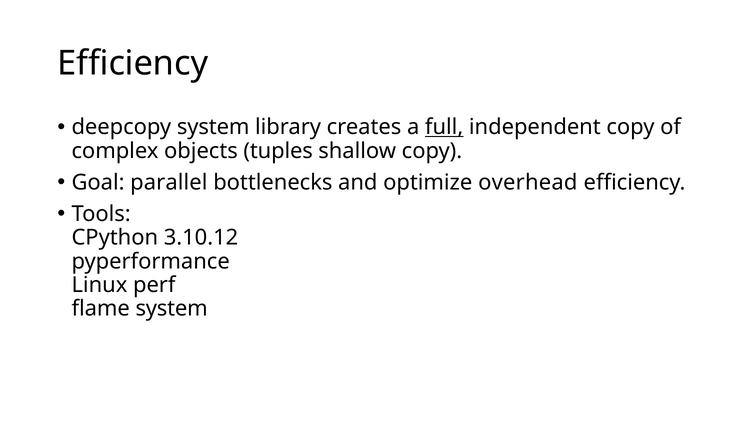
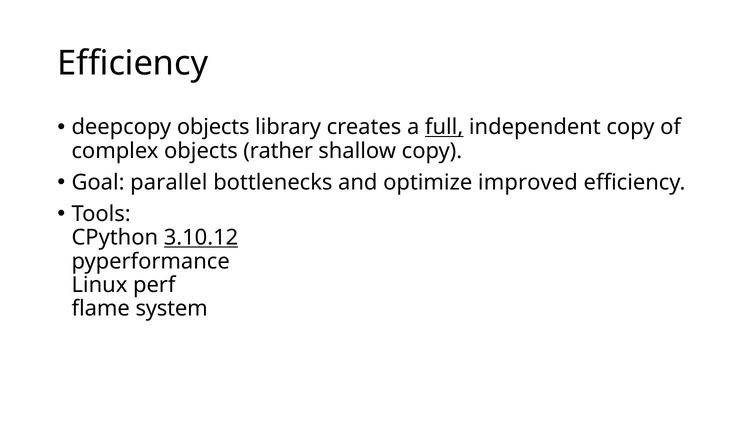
deepcopy system: system -> objects (213, 127)
tuples: tuples -> rather (278, 151)
overhead: overhead -> improved (528, 183)
3.10.12 underline: none -> present (201, 238)
